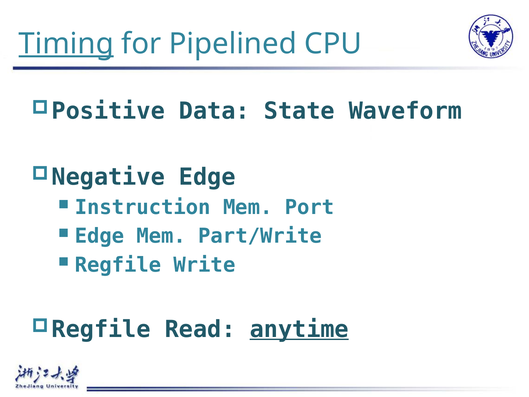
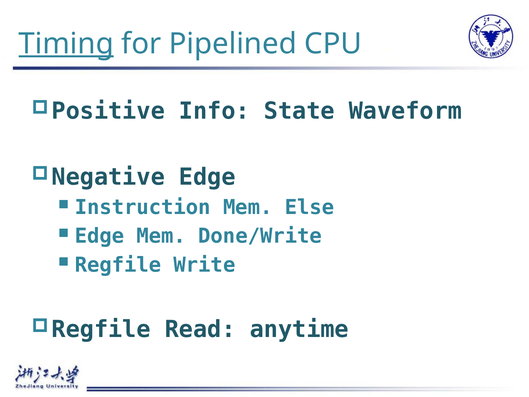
Data: Data -> Info (214, 111)
Port: Port -> Else (310, 207)
Part/Write: Part/Write -> Done/Write (260, 236)
anytime underline: present -> none (299, 329)
